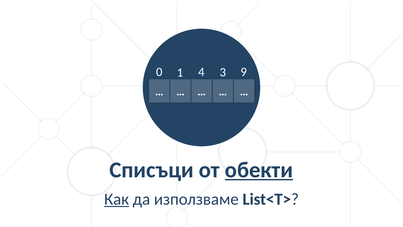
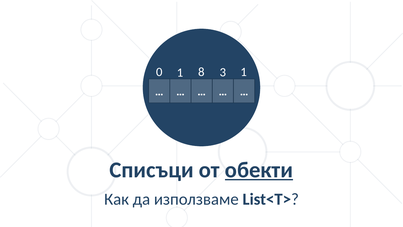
4: 4 -> 8 (201, 72)
3 9: 9 -> 1 (244, 72)
Как underline: present -> none (117, 199)
